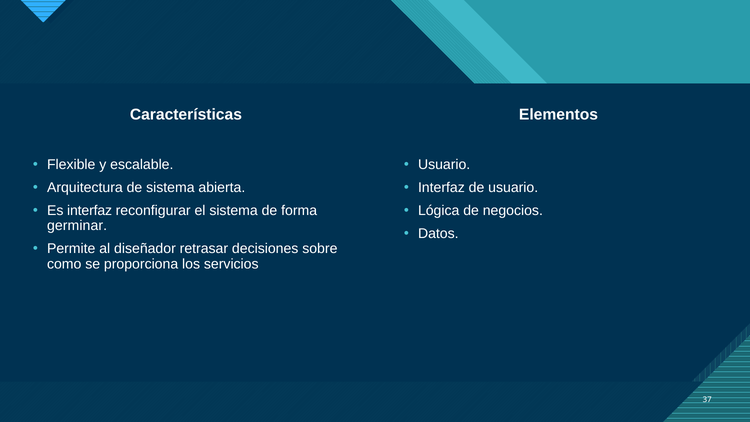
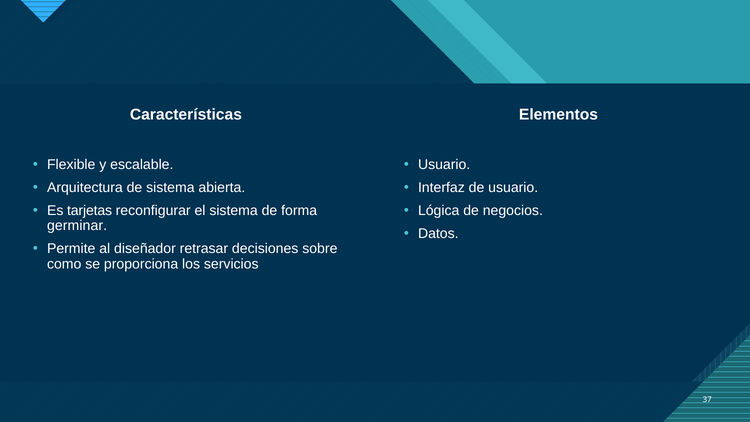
Es interfaz: interfaz -> tarjetas (90, 210)
